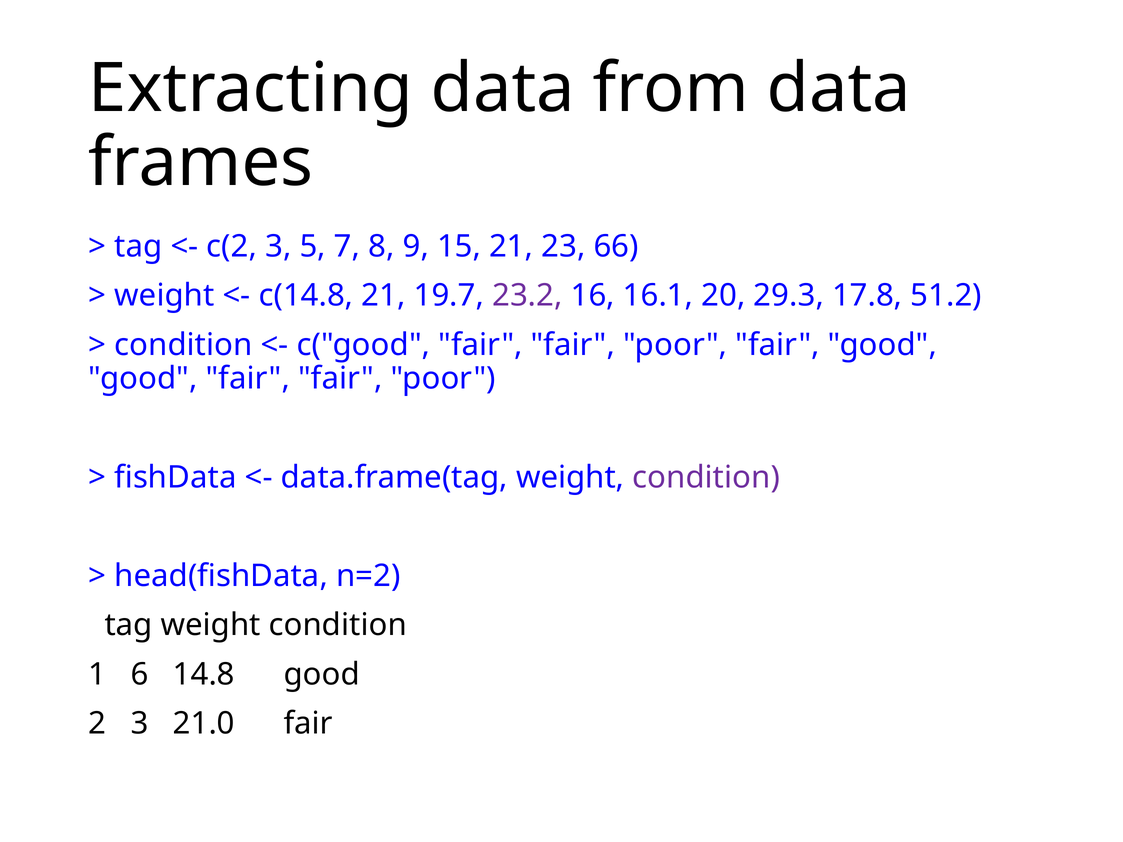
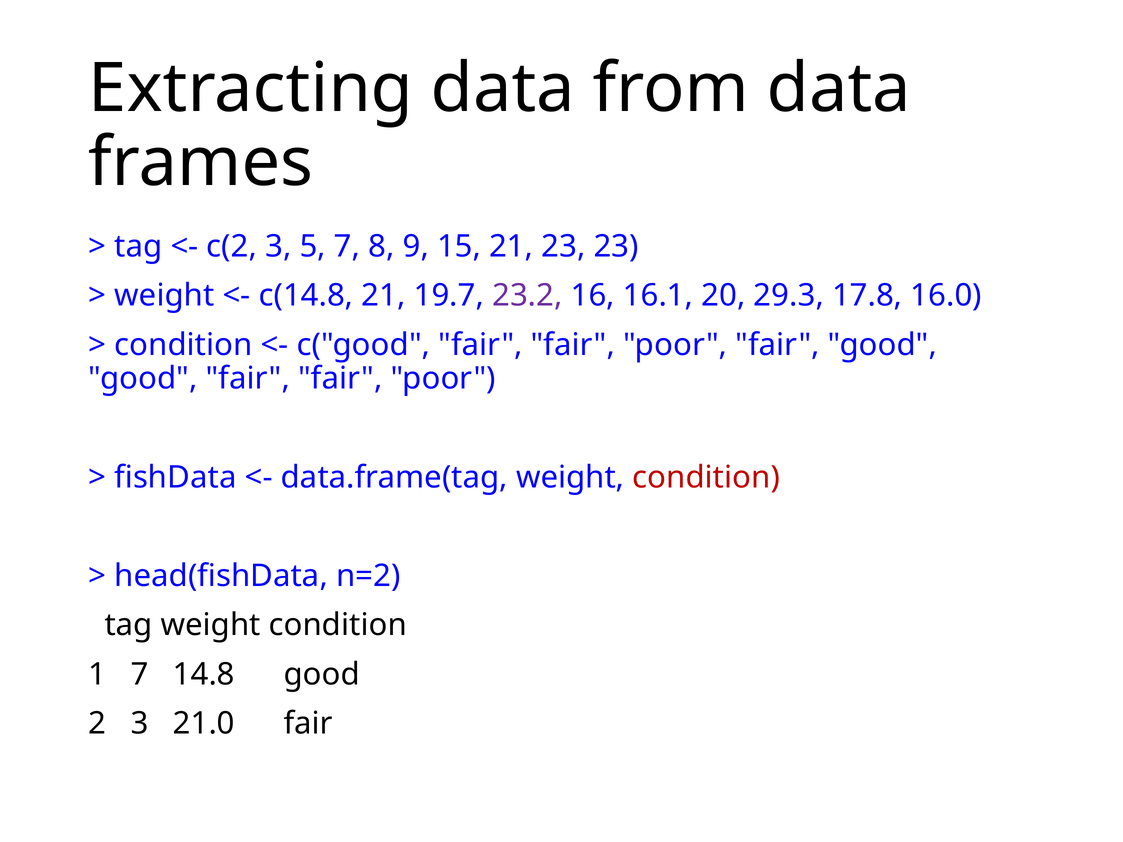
23 66: 66 -> 23 (616, 246)
51.2: 51.2 -> 16.0 (946, 296)
condition colour: purple -> red (706, 477)
1 6: 6 -> 7 (139, 675)
